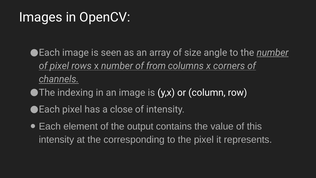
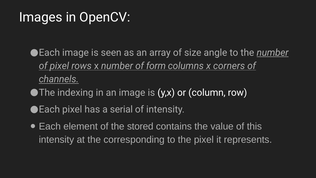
from: from -> form (156, 66)
close: close -> serial (121, 109)
output: output -> stored (140, 126)
